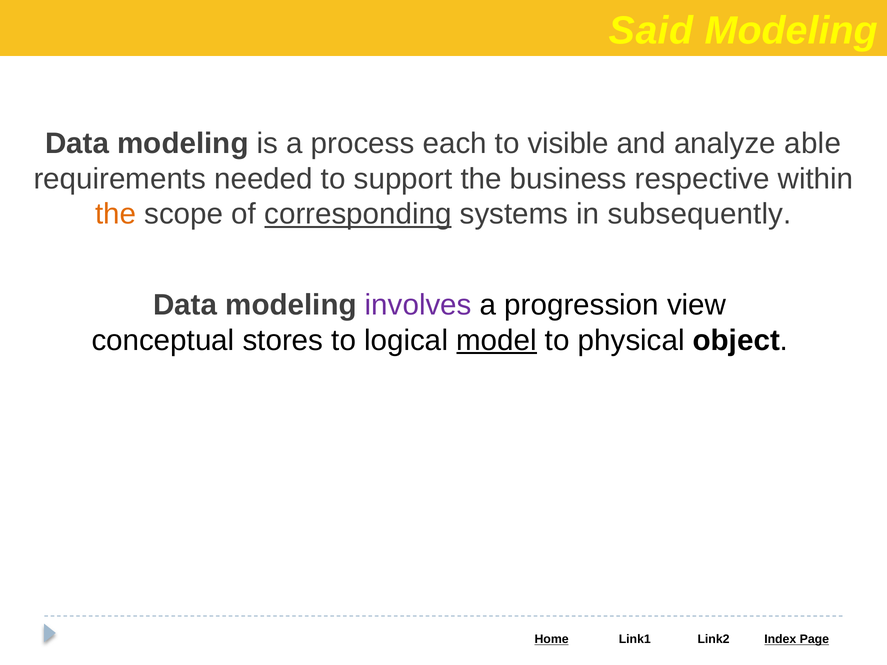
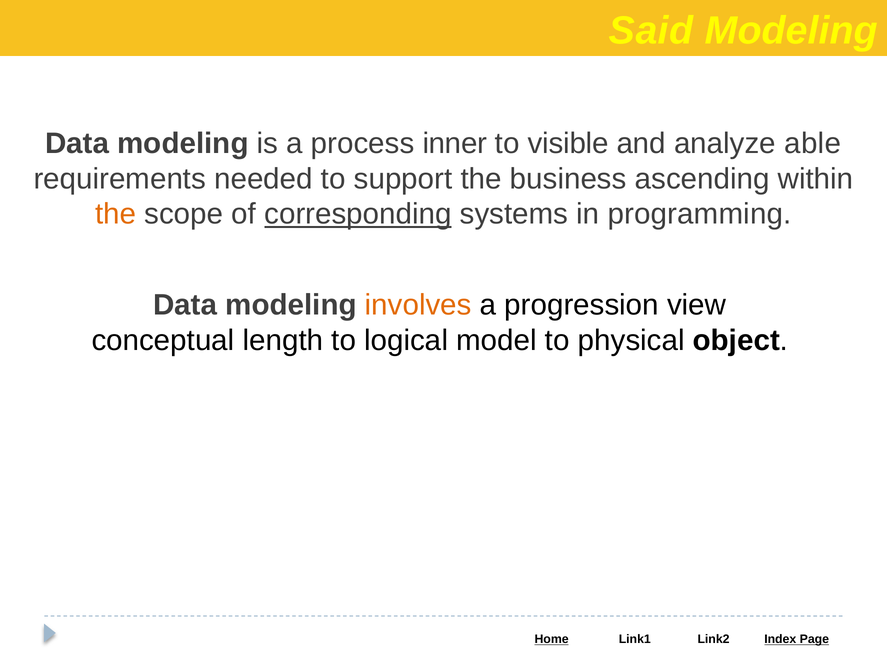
each: each -> inner (455, 143)
respective: respective -> ascending (702, 179)
subsequently: subsequently -> programming (700, 214)
involves colour: purple -> orange (418, 305)
stores: stores -> length (283, 340)
model underline: present -> none (497, 340)
